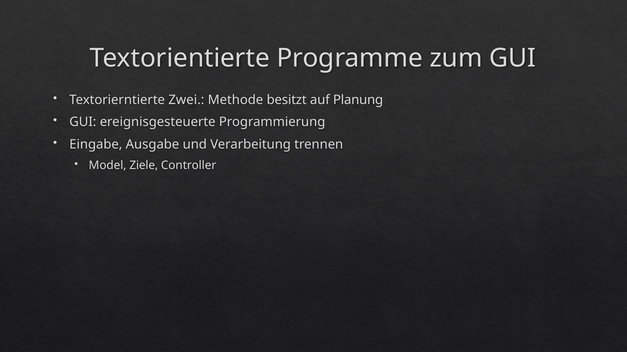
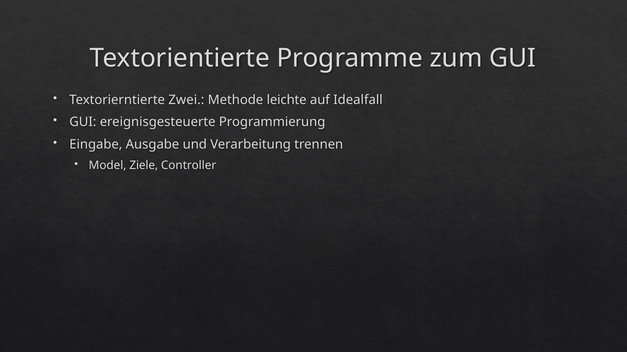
besitzt: besitzt -> leichte (287, 100)
Planung: Planung -> Idealfall (358, 100)
